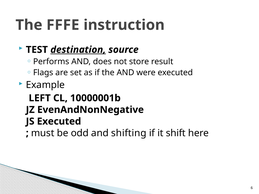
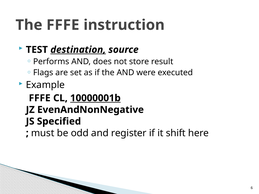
LEFT: LEFT -> FFFE (40, 98)
10000001b underline: none -> present (95, 98)
JS Executed: Executed -> Specified (59, 122)
shifting: shifting -> register (129, 133)
